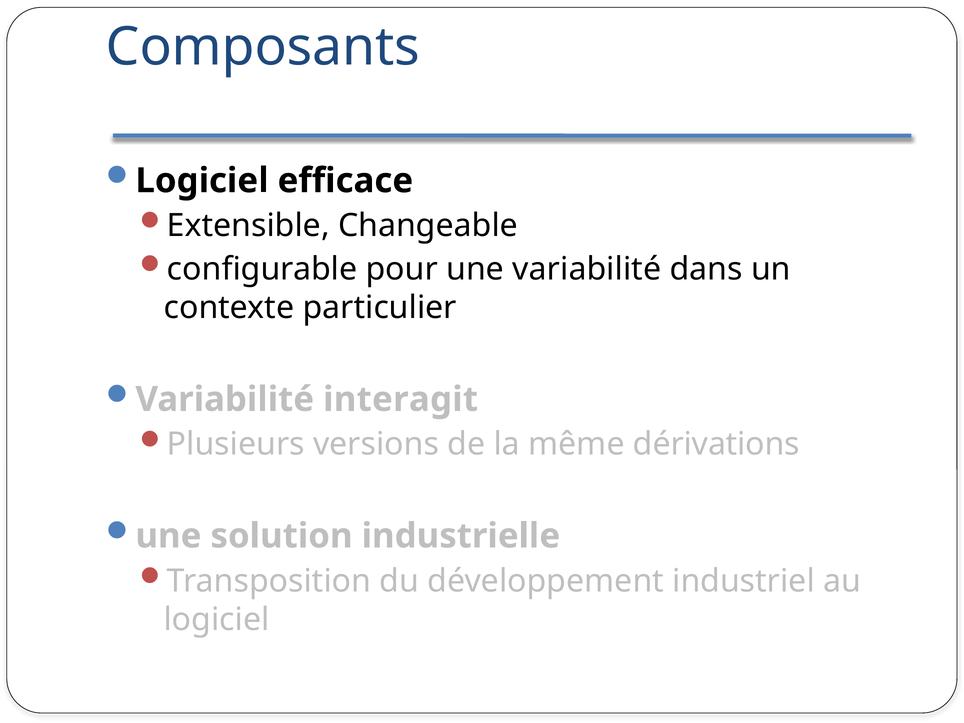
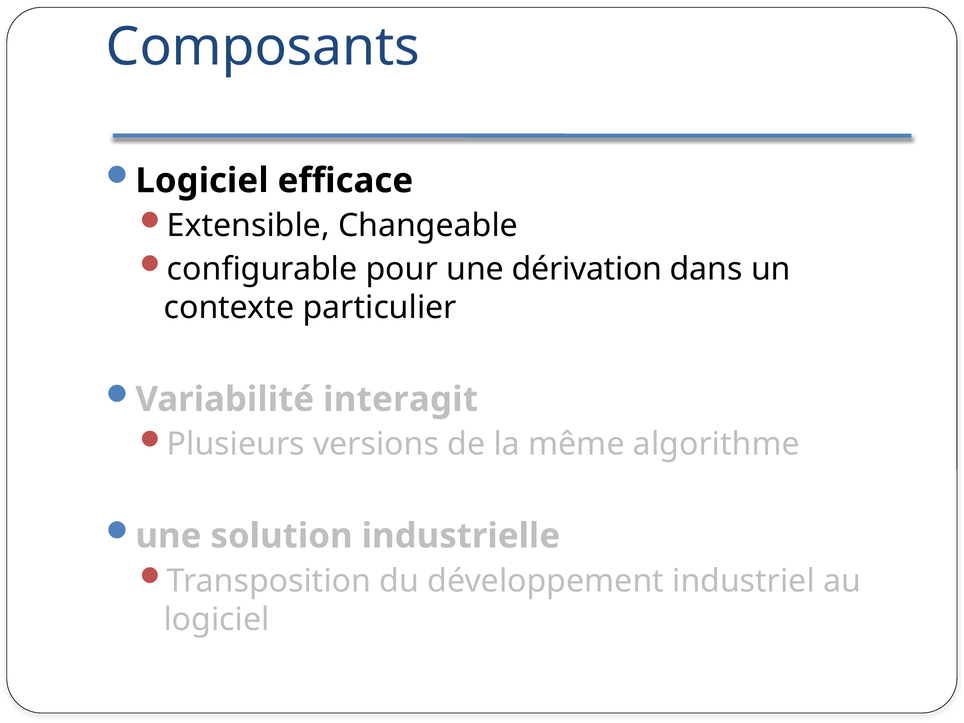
une variabilité: variabilité -> dérivation (587, 269)
dérivations: dérivations -> algorithme (716, 444)
